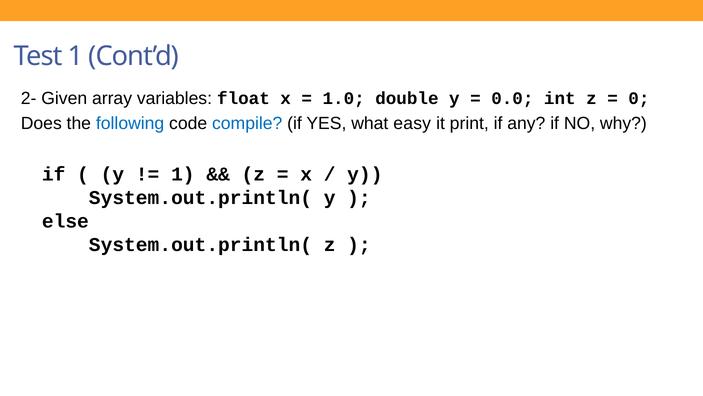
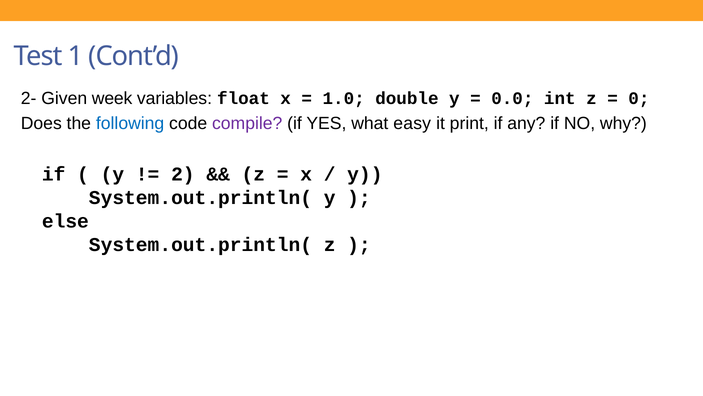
array: array -> week (112, 99)
compile colour: blue -> purple (247, 123)
1: 1 -> 2 (183, 174)
